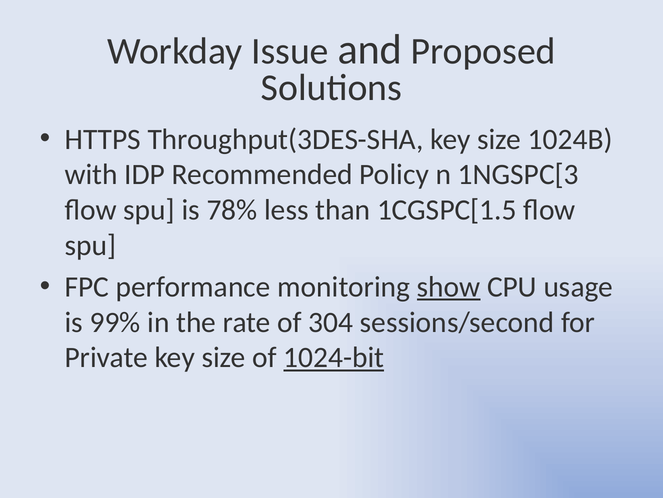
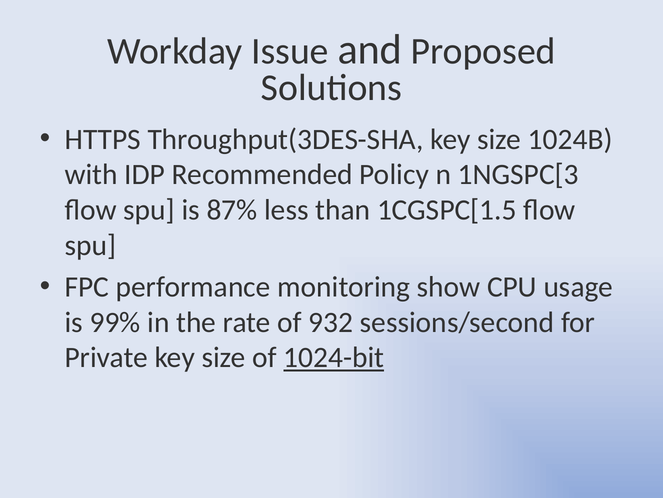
78%: 78% -> 87% (232, 210)
show underline: present -> none (449, 286)
304: 304 -> 932 (331, 322)
